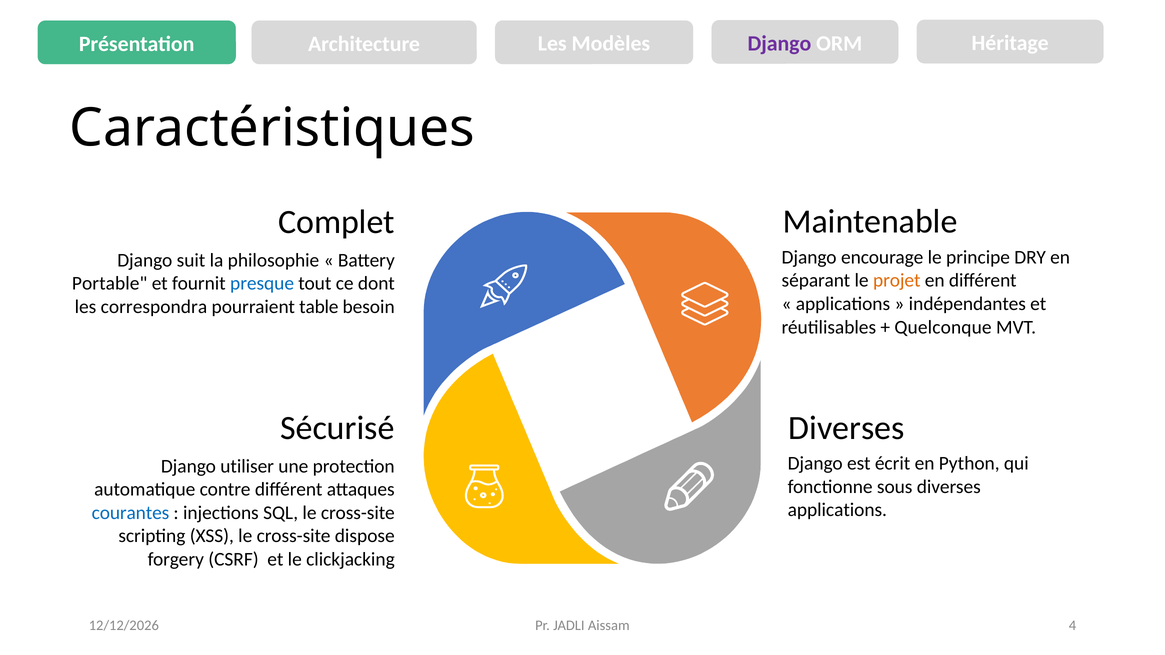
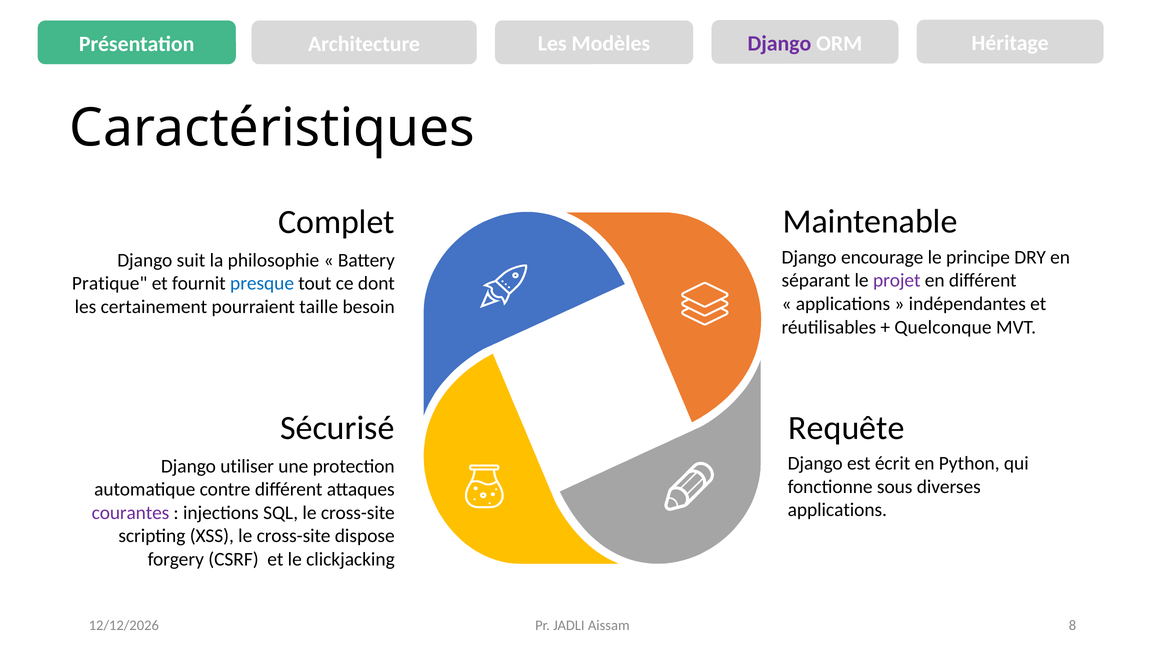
projet colour: orange -> purple (897, 281)
Portable: Portable -> Pratique (110, 284)
correspondra: correspondra -> certainement (154, 307)
table: table -> taille (319, 307)
Diverses: Diverses -> Requête (846, 428)
courantes colour: blue -> purple (130, 513)
4: 4 -> 8 (1073, 626)
